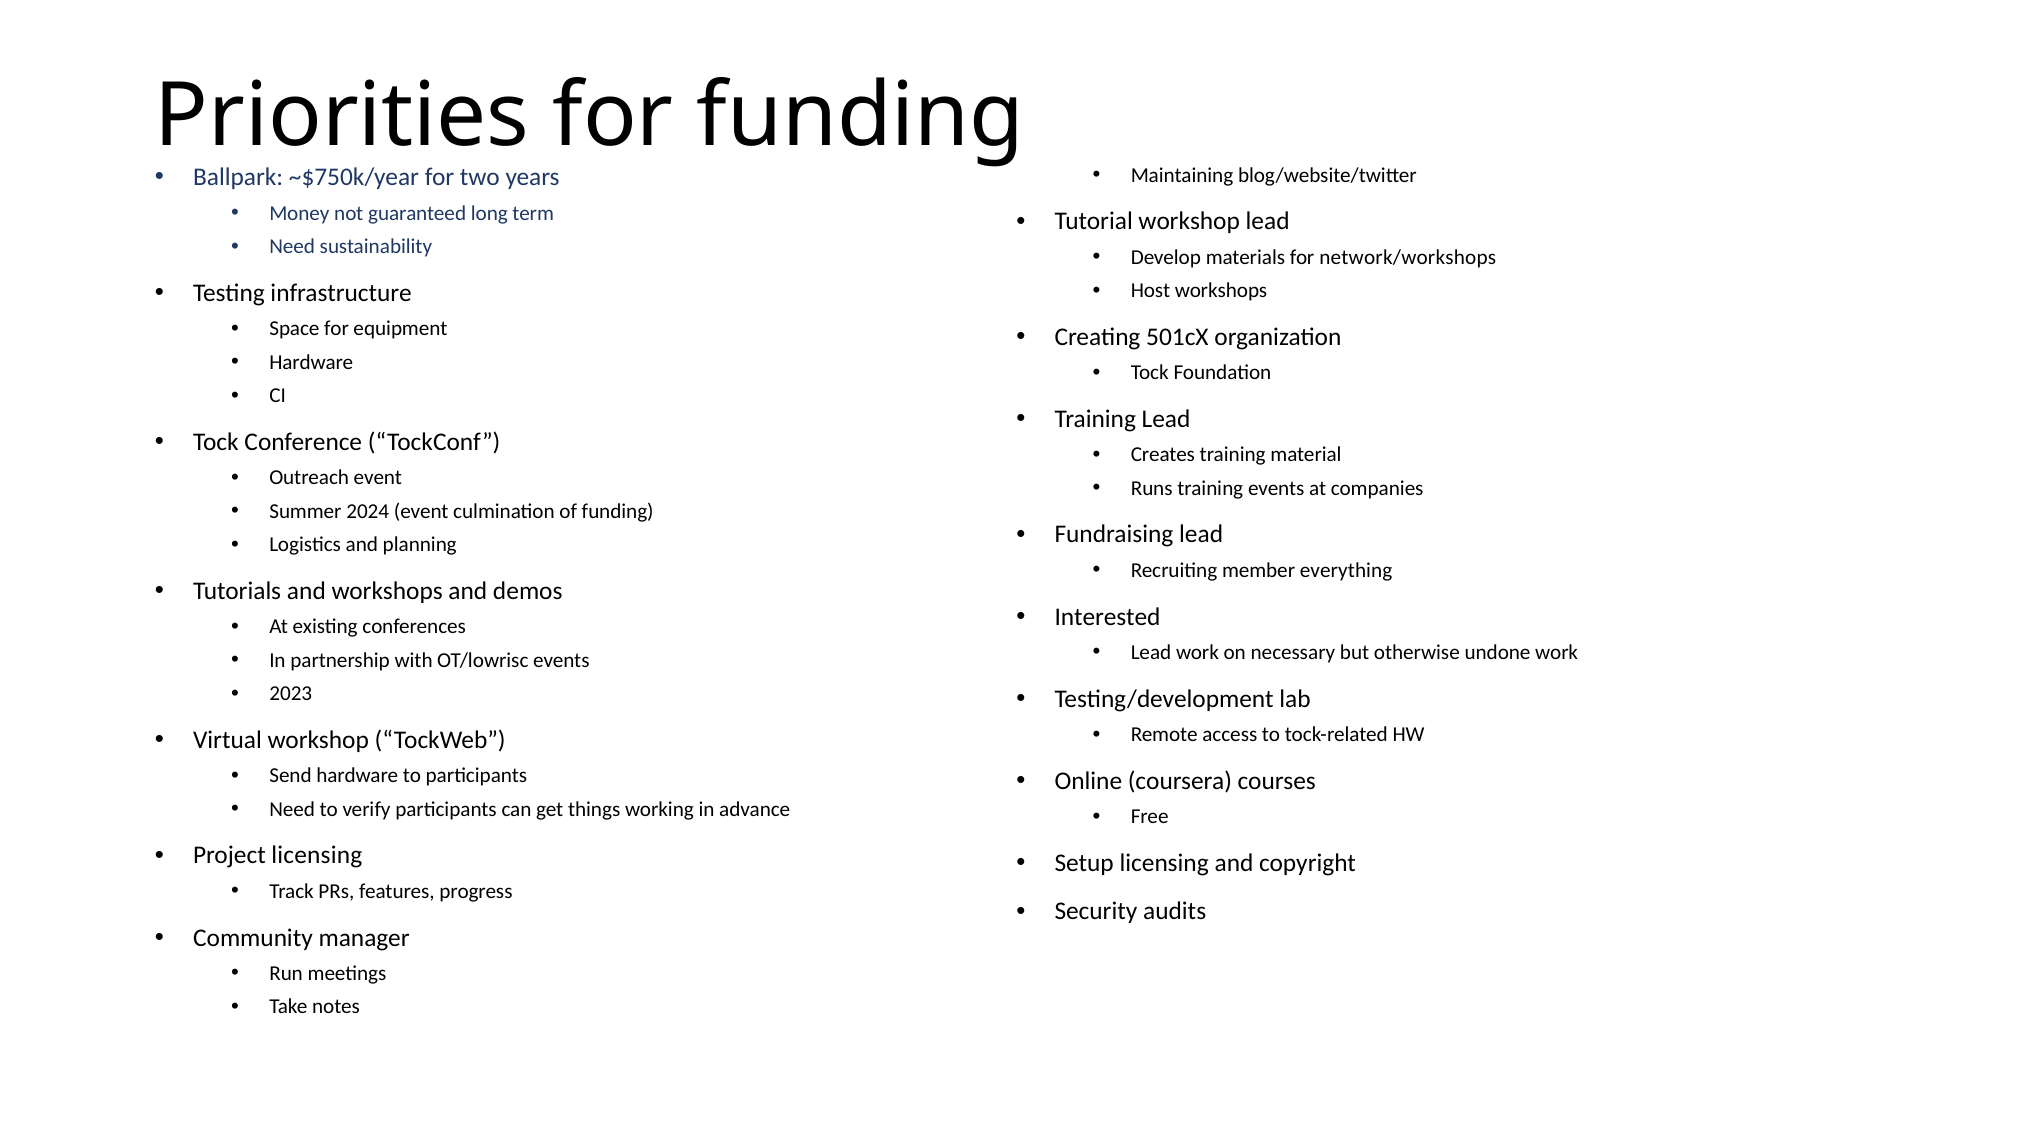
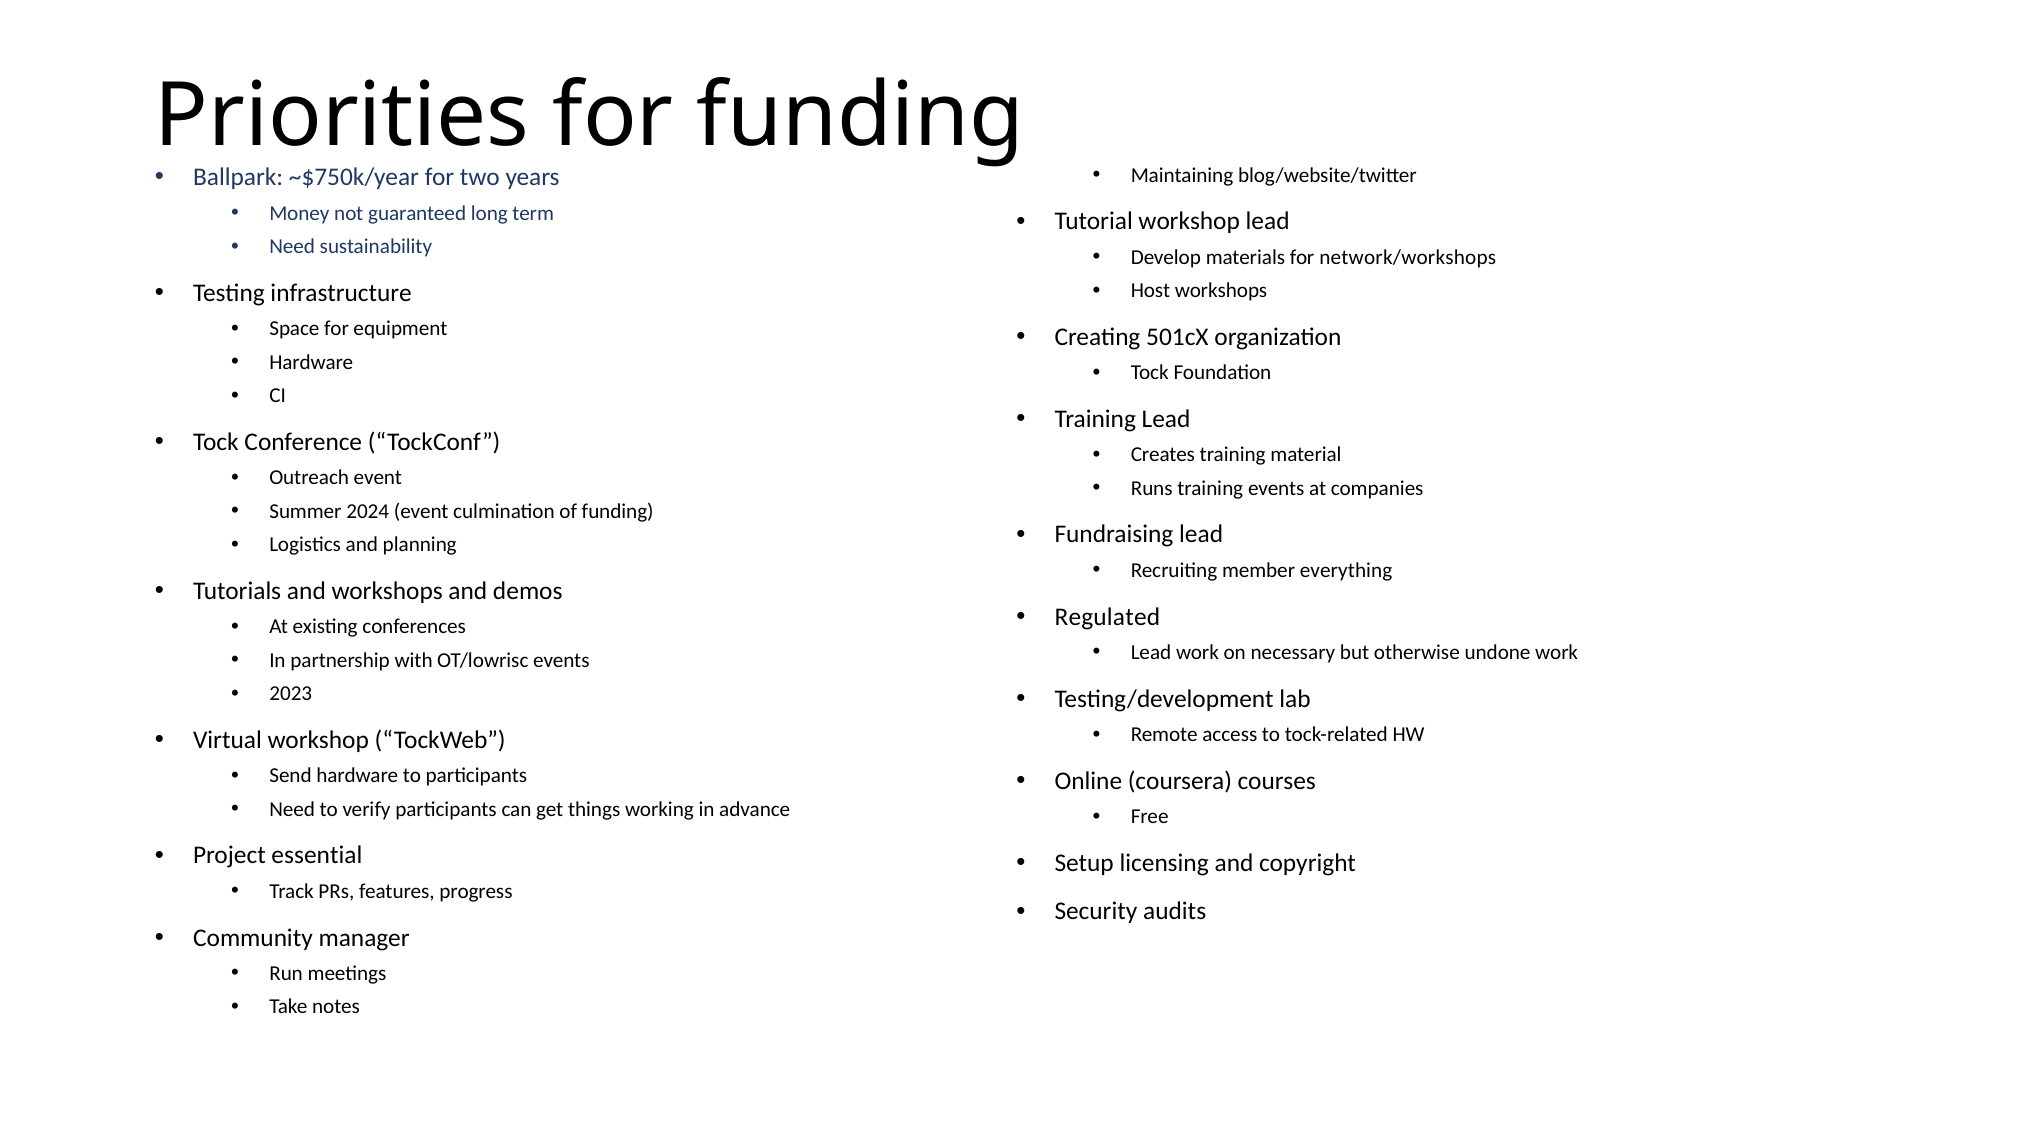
Interested: Interested -> Regulated (1107, 617)
Project licensing: licensing -> essential (317, 856)
